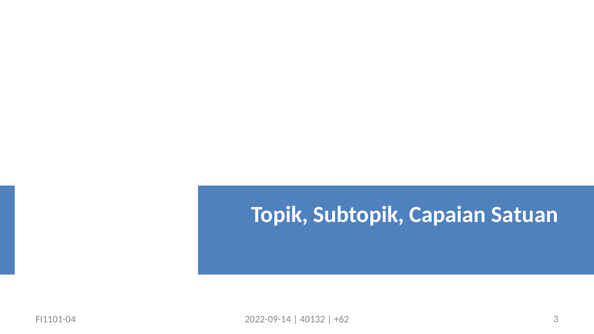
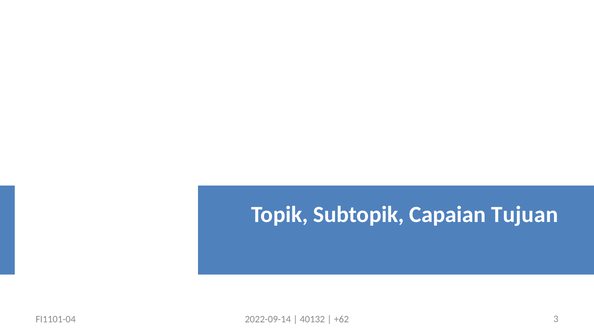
Satuan: Satuan -> Tujuan (525, 215)
